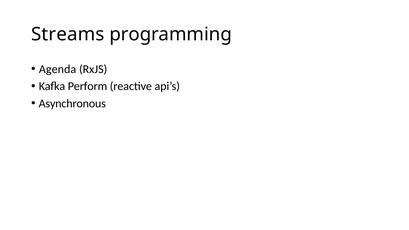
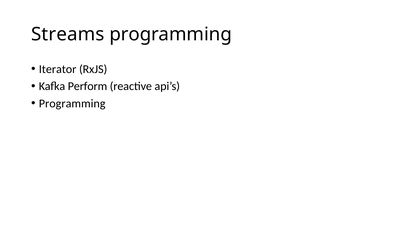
Agenda: Agenda -> Iterator (58, 69)
Asynchronous: Asynchronous -> Programming (72, 103)
